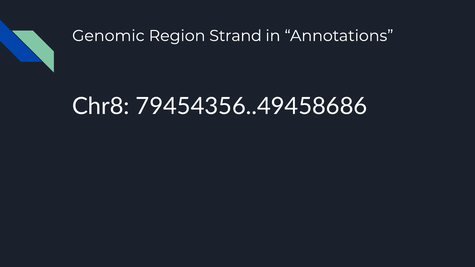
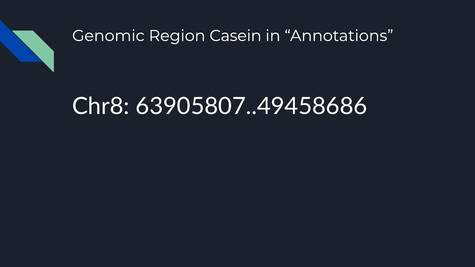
Strand: Strand -> Casein (236, 36)
79454356..49458686: 79454356..49458686 -> 63905807..49458686 (251, 106)
